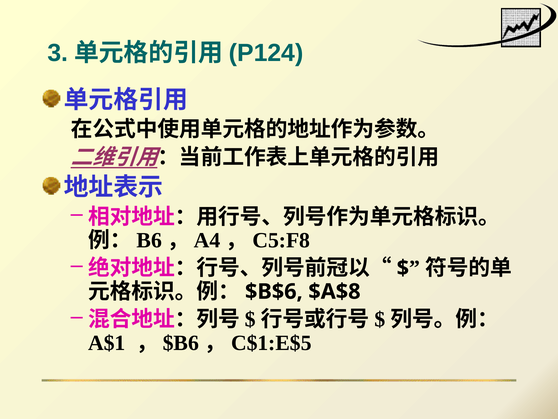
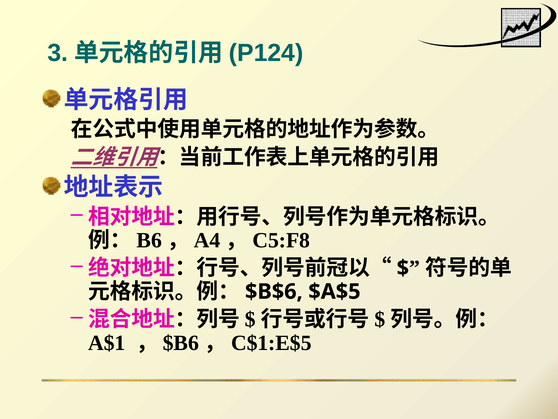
$A$8: $A$8 -> $A$5 (334, 291)
